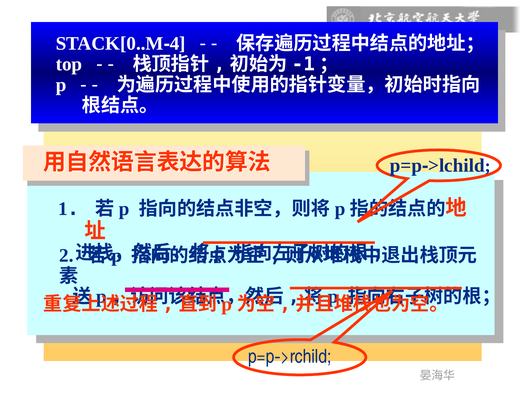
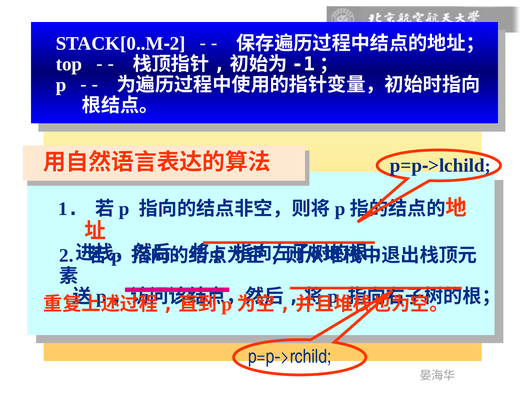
4: 4 -> 2 (178, 44)
